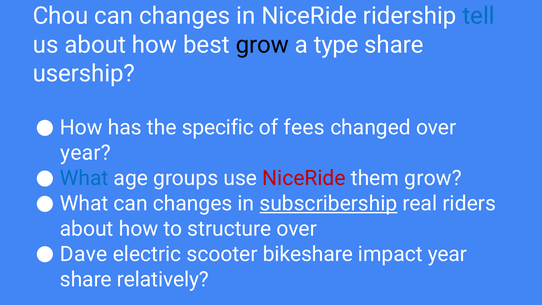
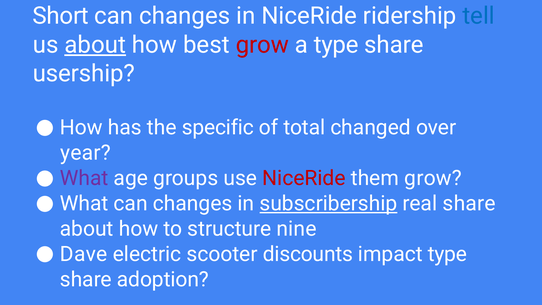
Chou: Chou -> Short (61, 16)
about underline: none -> present (95, 45)
grow colour: black -> red (262, 45)
fees: fees -> total (304, 128)
What colour: blue -> purple (84, 178)
real riders: riders -> share (469, 204)
structure over: over -> nine (297, 229)
bikeshare: bikeshare -> discounts (308, 254)
impact year: year -> type (447, 254)
relatively: relatively -> adoption (163, 279)
